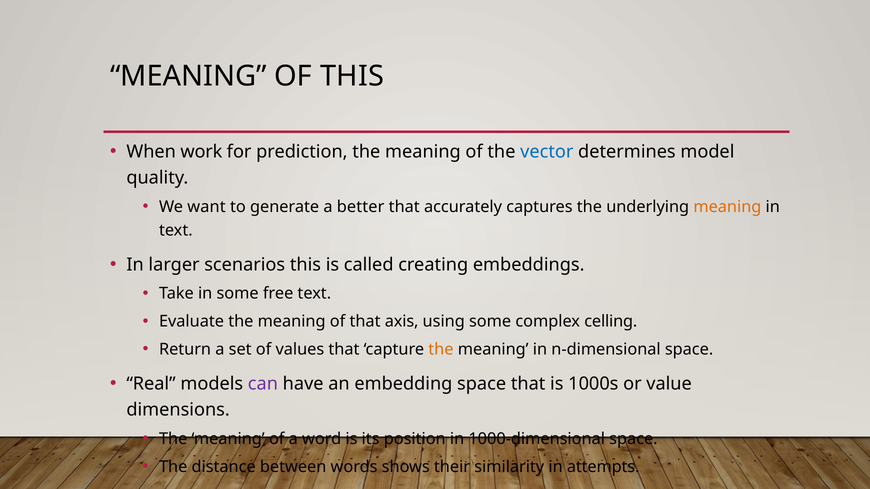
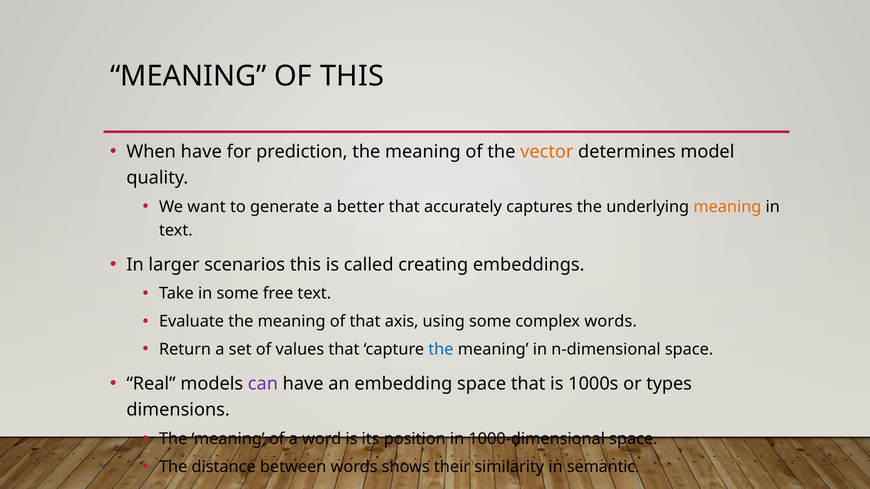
When work: work -> have (201, 152)
vector colour: blue -> orange (547, 152)
complex celling: celling -> words (611, 322)
the colour: orange -> blue (441, 350)
value: value -> types (669, 384)
attempts: attempts -> semantic (603, 467)
